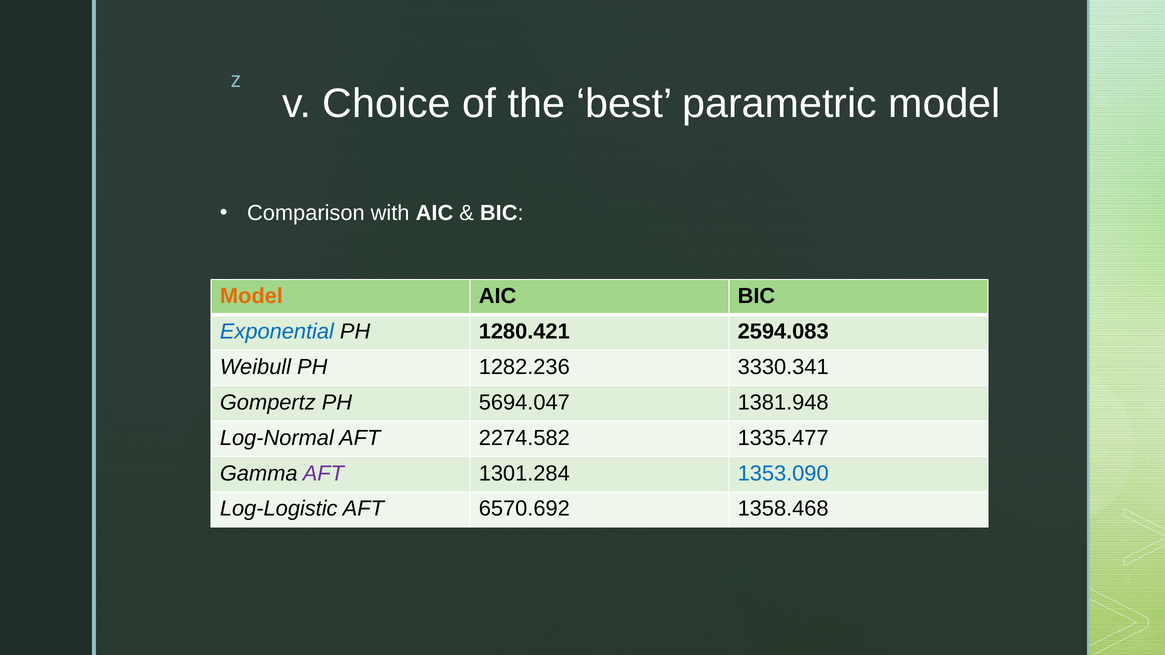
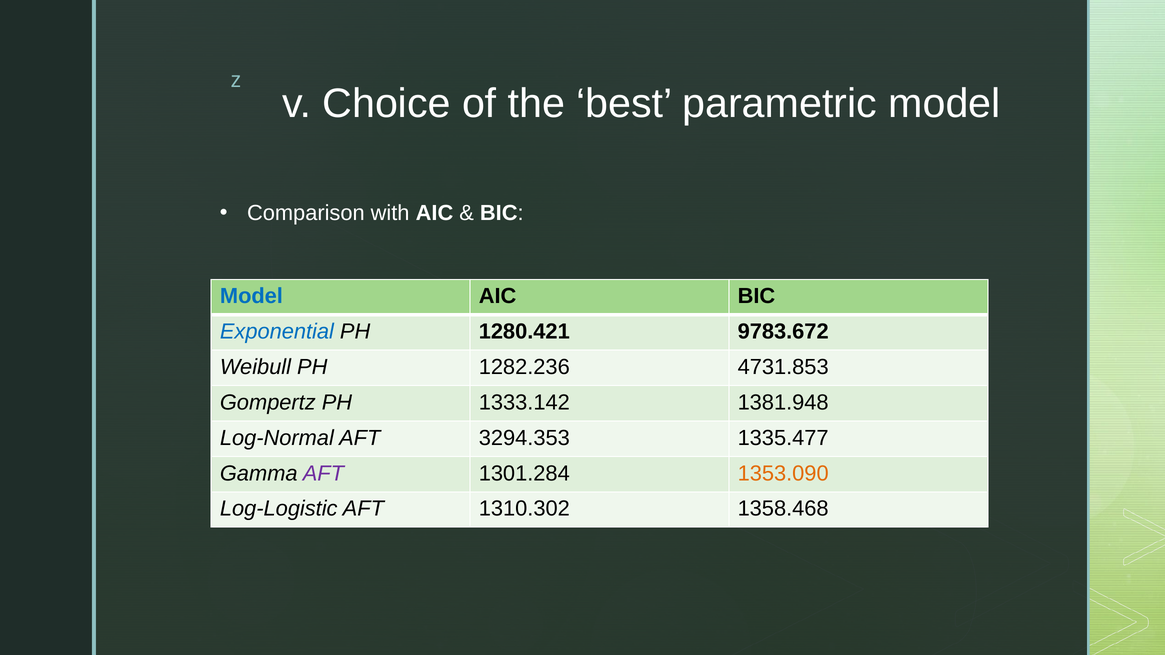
Model colour: orange -> blue (251, 296)
2594.083: 2594.083 -> 9783.672 (783, 332)
3330.341: 3330.341 -> 4731.853 (783, 367)
5694.047: 5694.047 -> 1333.142 (524, 403)
2274.582: 2274.582 -> 3294.353 (524, 438)
1353.090 colour: blue -> orange (783, 474)
6570.692: 6570.692 -> 1310.302 (524, 509)
